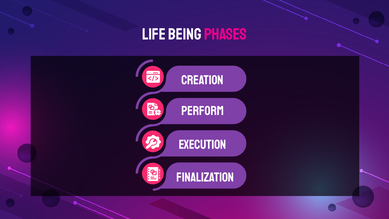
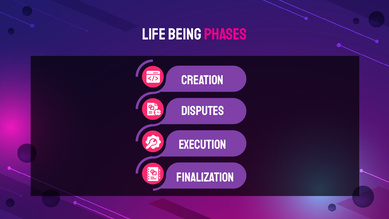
perform: perform -> disputes (203, 111)
